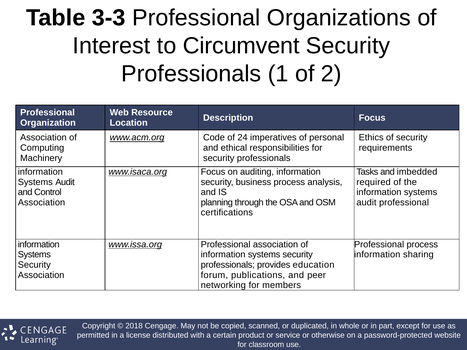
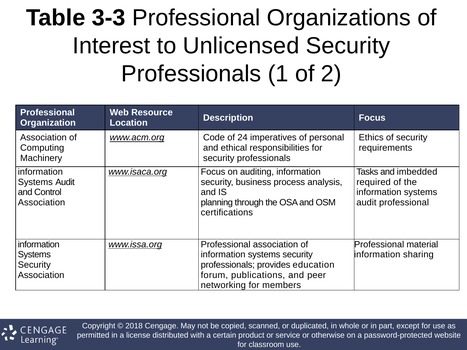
Circumvent: Circumvent -> Unlicensed (241, 46)
Professional process: process -> material (422, 245)
